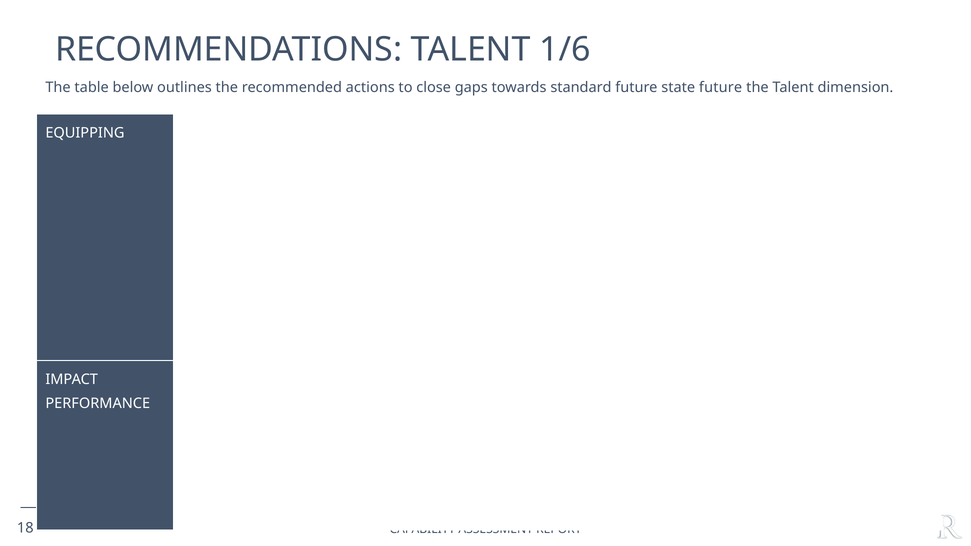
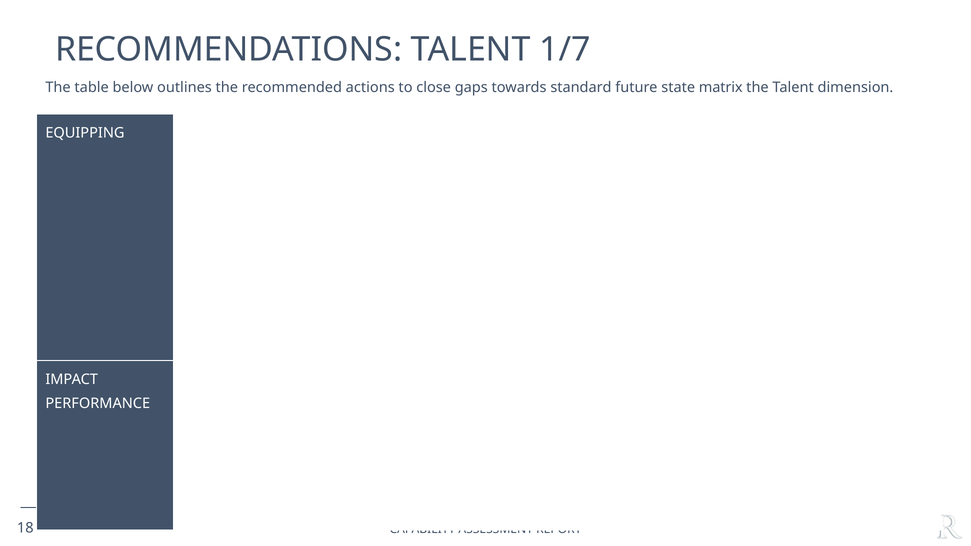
1/6: 1/6 -> 1/7 (565, 49)
state future: future -> matrix (721, 87)
